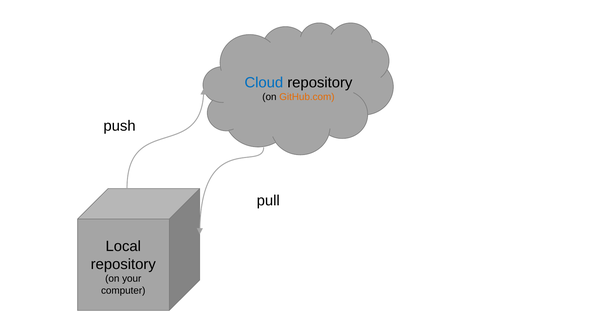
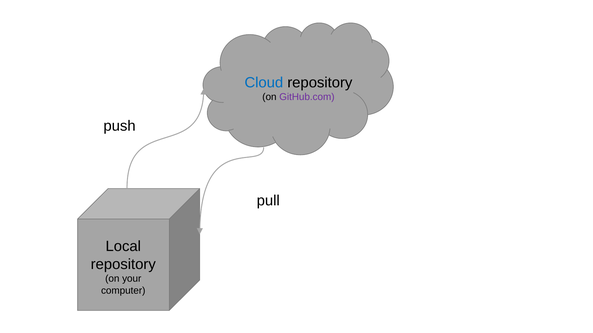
GitHub.com colour: orange -> purple (307, 97)
